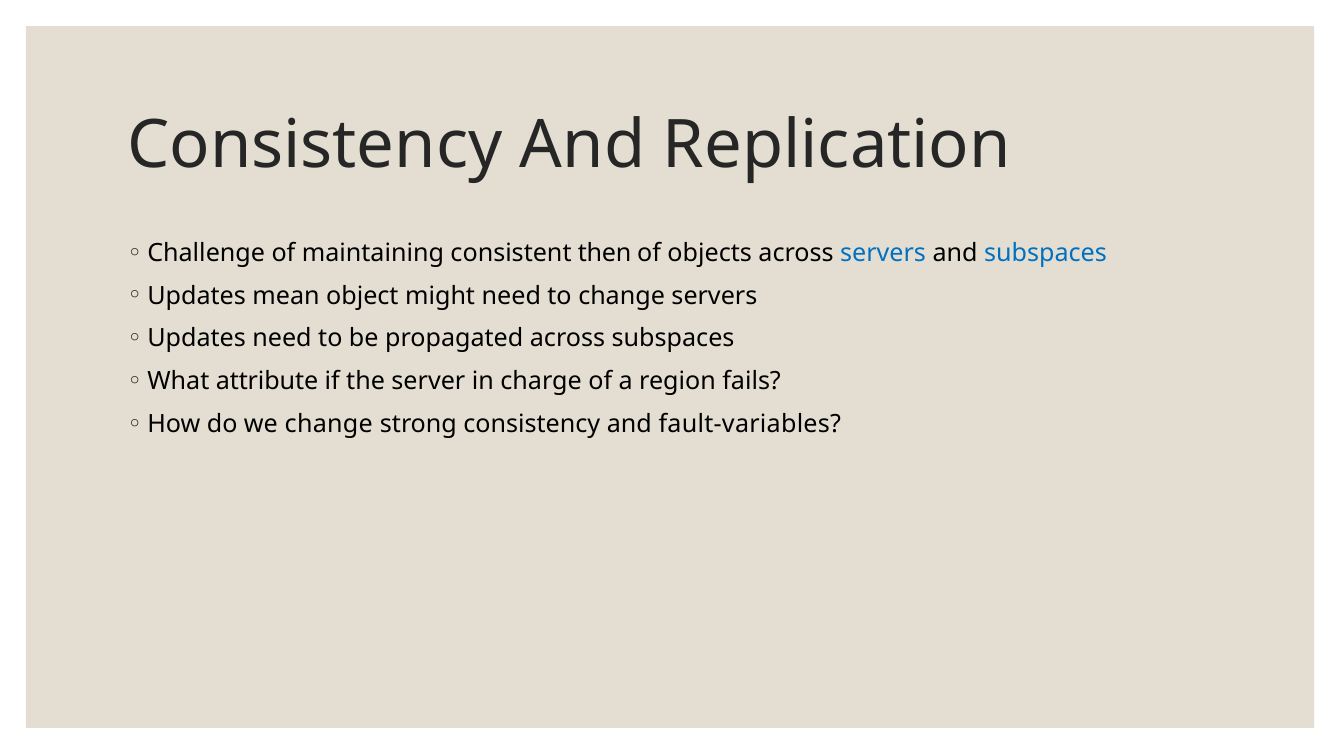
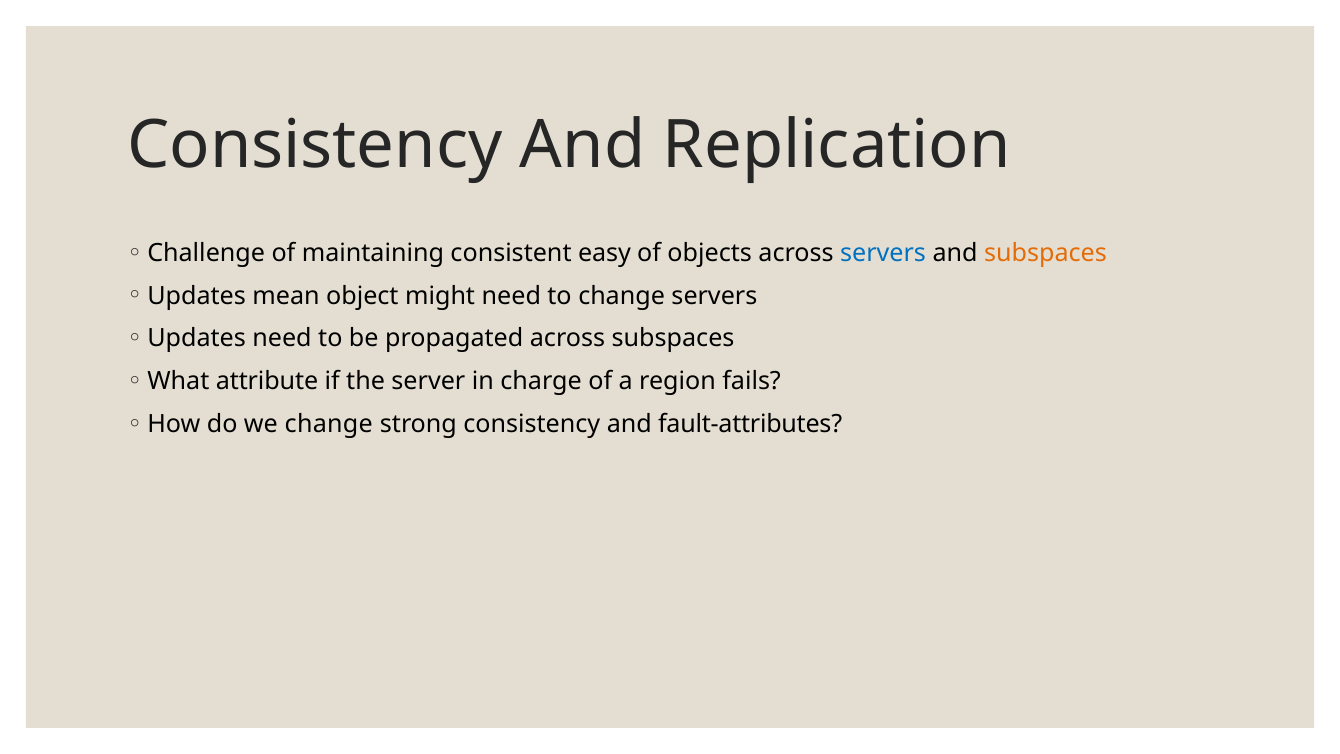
then: then -> easy (604, 253)
subspaces colour: blue -> orange (1046, 253)
fault-variables: fault-variables -> fault-attributes (750, 424)
